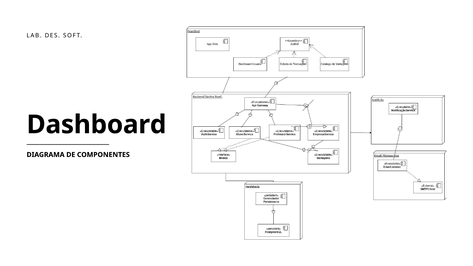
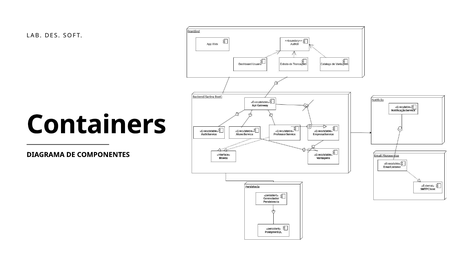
Dashboard: Dashboard -> Containers (97, 125)
